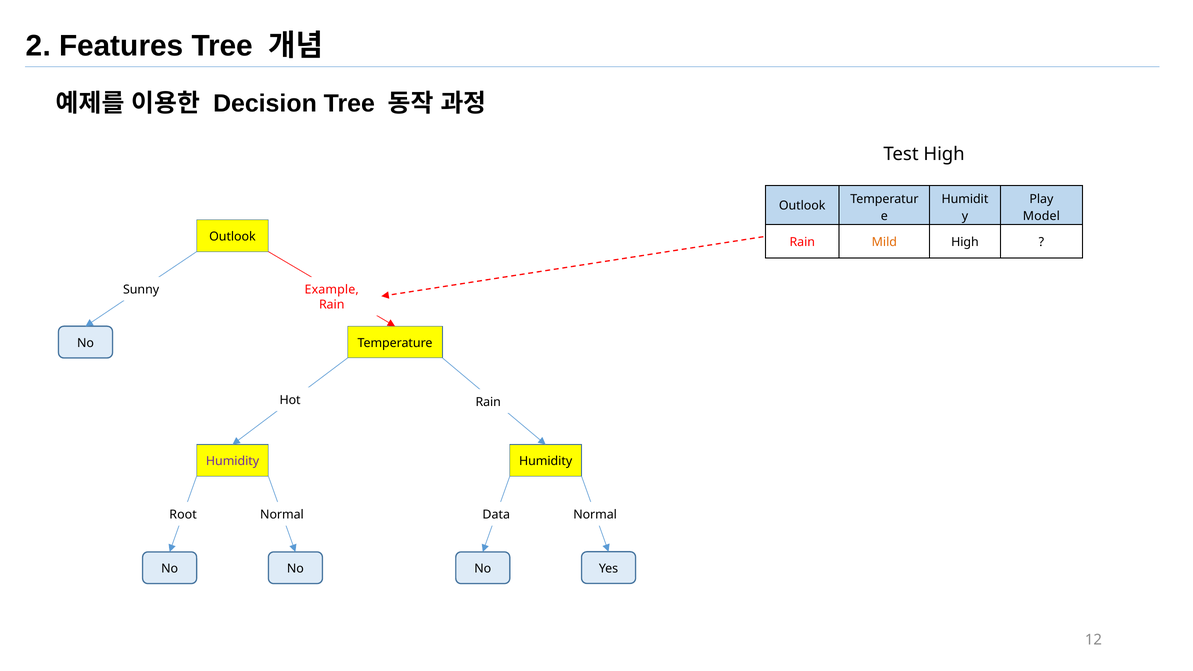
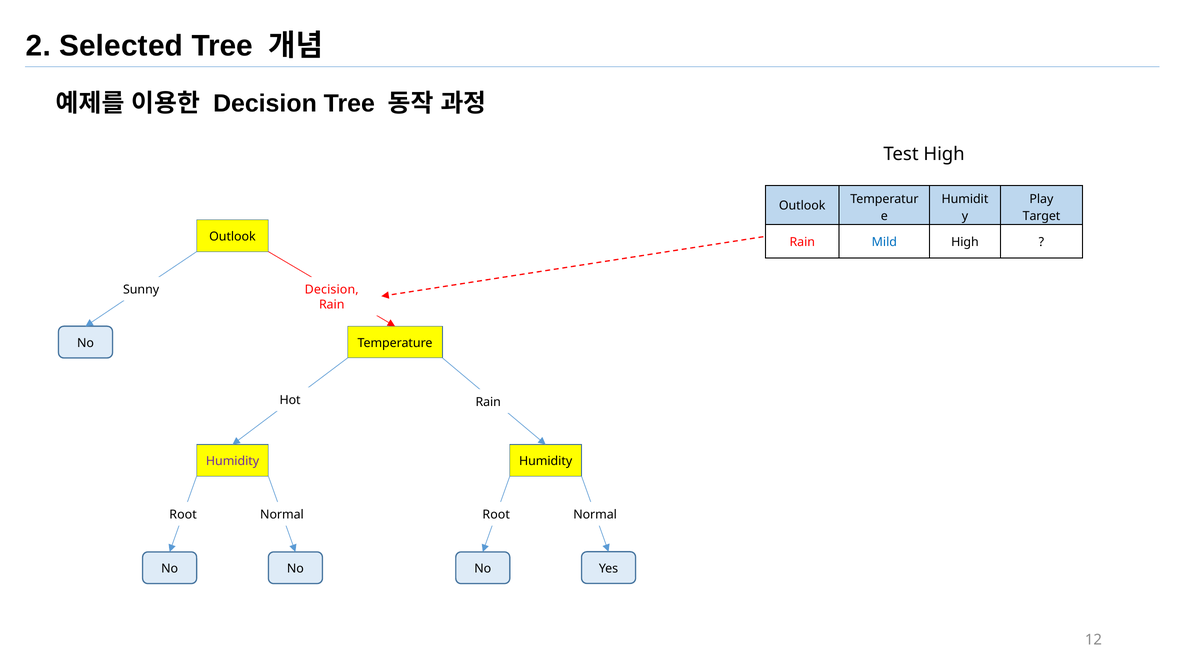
Features: Features -> Selected (121, 46)
Model: Model -> Target (1041, 216)
Mild colour: orange -> blue (884, 242)
Sunny Example: Example -> Decision (332, 290)
Normal Data: Data -> Root (496, 515)
